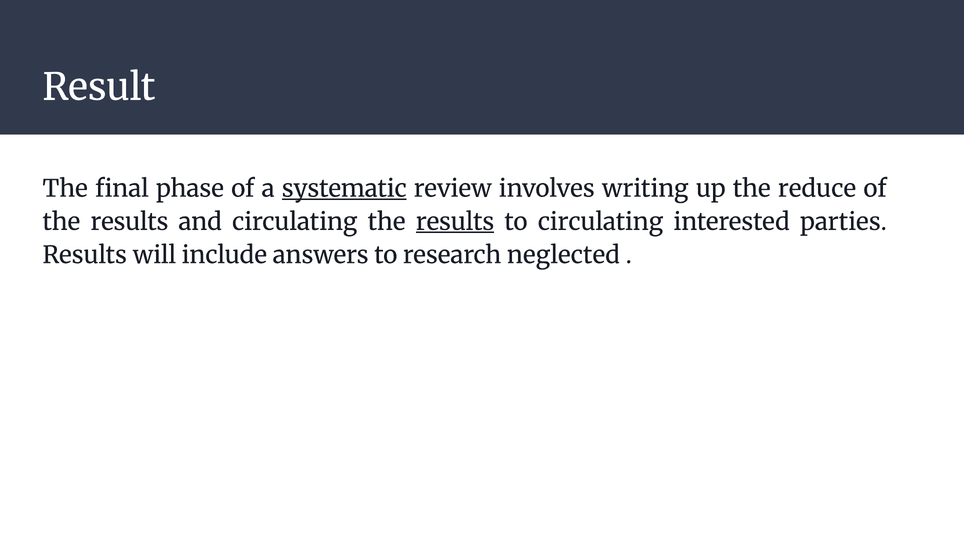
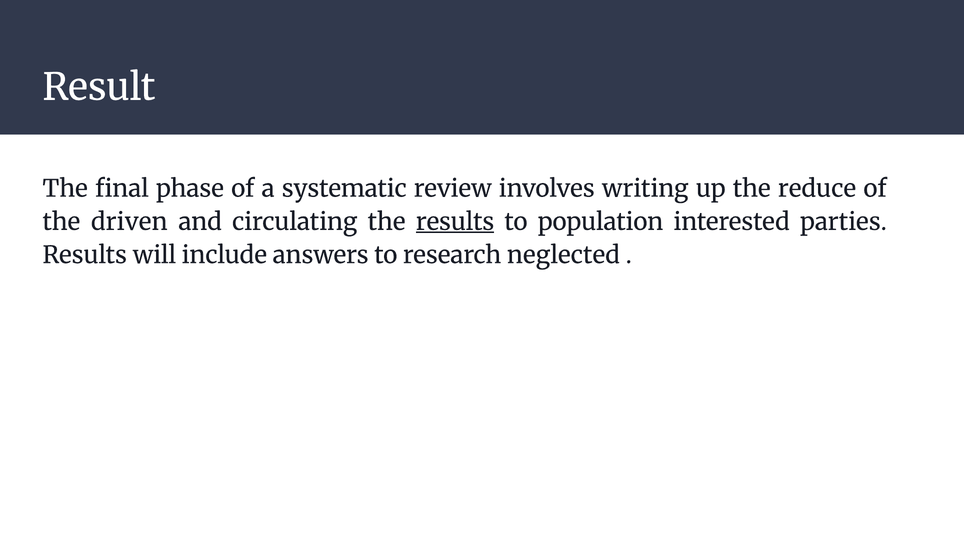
systematic underline: present -> none (344, 189)
results: results -> driven (129, 222)
to circulating: circulating -> population (601, 222)
